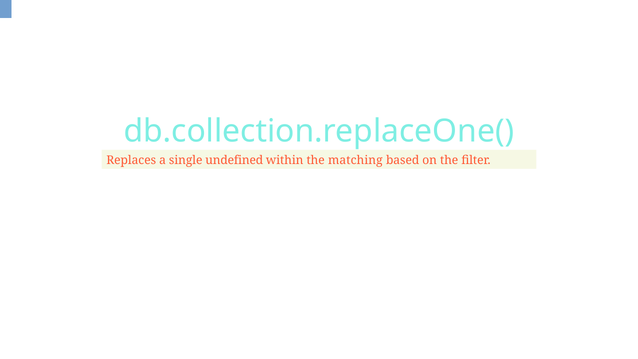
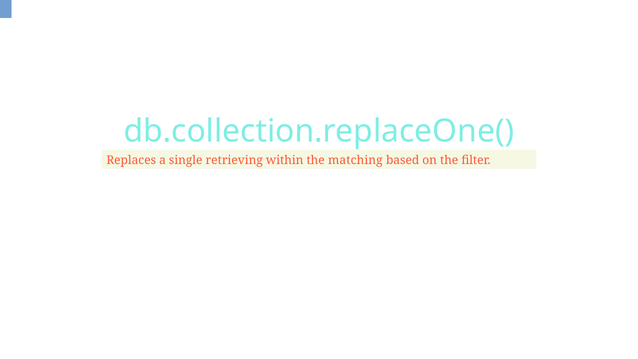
undefined: undefined -> retrieving (234, 160)
